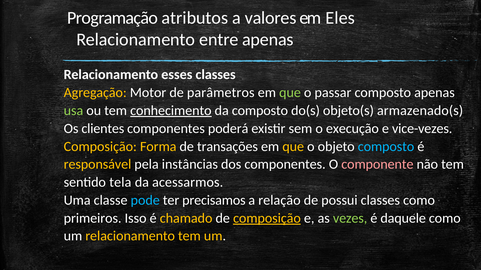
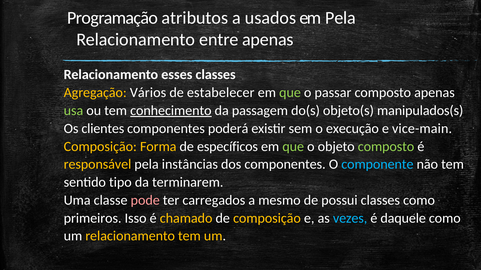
valores: valores -> usados (271, 18)
em Eles: Eles -> Pela (340, 18)
Motor: Motor -> Vários (148, 93)
parâmetros: parâmetros -> estabelecer (221, 93)
da composto: composto -> passagem (260, 111)
armazenado(s: armazenado(s -> manipulados(s (420, 111)
vice-vezes: vice-vezes -> vice-main (422, 129)
transações: transações -> específicos (227, 147)
que colour: yellow -> light green (293, 147)
composto colour: light blue -> light green (386, 147)
componente colour: pink -> light blue (377, 165)
tela: tela -> tipo (120, 183)
acessarmos: acessarmos -> terminarem (188, 183)
pode colour: light blue -> pink (145, 201)
precisamos: precisamos -> carregados (214, 201)
relação: relação -> mesmo (279, 201)
composição underline: present -> none (267, 219)
vezes colour: light green -> light blue (350, 219)
